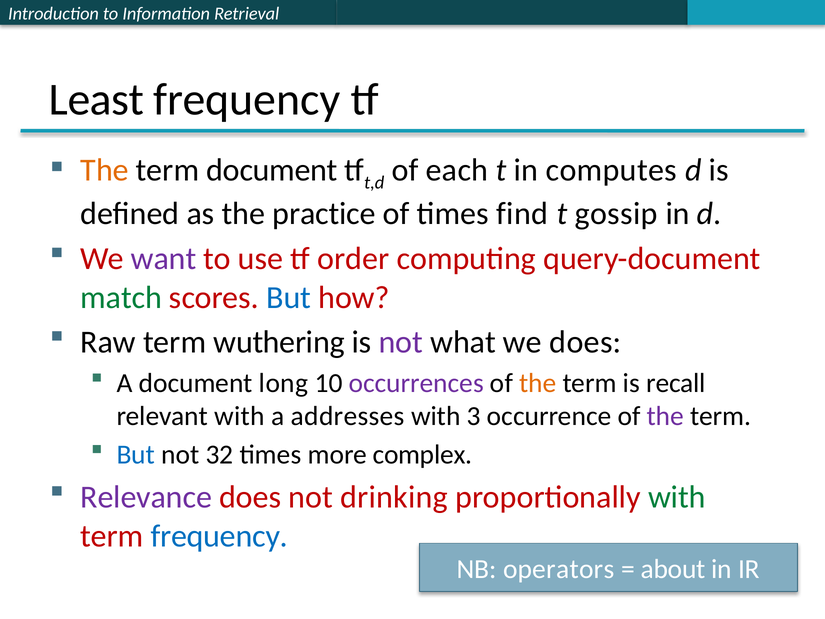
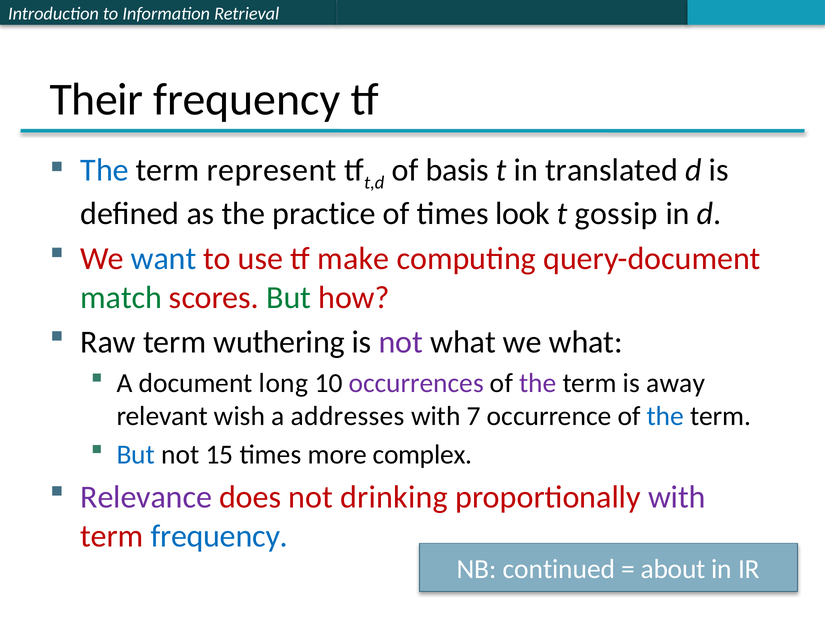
Least: Least -> Their (96, 99)
The colour: orange -> blue (105, 170)
term document: document -> represent (272, 170)
each: each -> basis (457, 170)
computes: computes -> translated (612, 170)
find: find -> look (523, 214)
want colour: purple -> blue (164, 259)
order: order -> make (353, 259)
But colour: blue -> green (289, 297)
we does: does -> what (586, 342)
the colour: orange -> purple (538, 383)
recall: recall -> away (676, 383)
relevant with: with -> wish (240, 416)
3: 3 -> 7 (474, 416)
the colour: purple -> blue (665, 416)
32: 32 -> 15 (219, 455)
with colour: green -> purple (677, 497)
operators: operators -> continued (559, 569)
